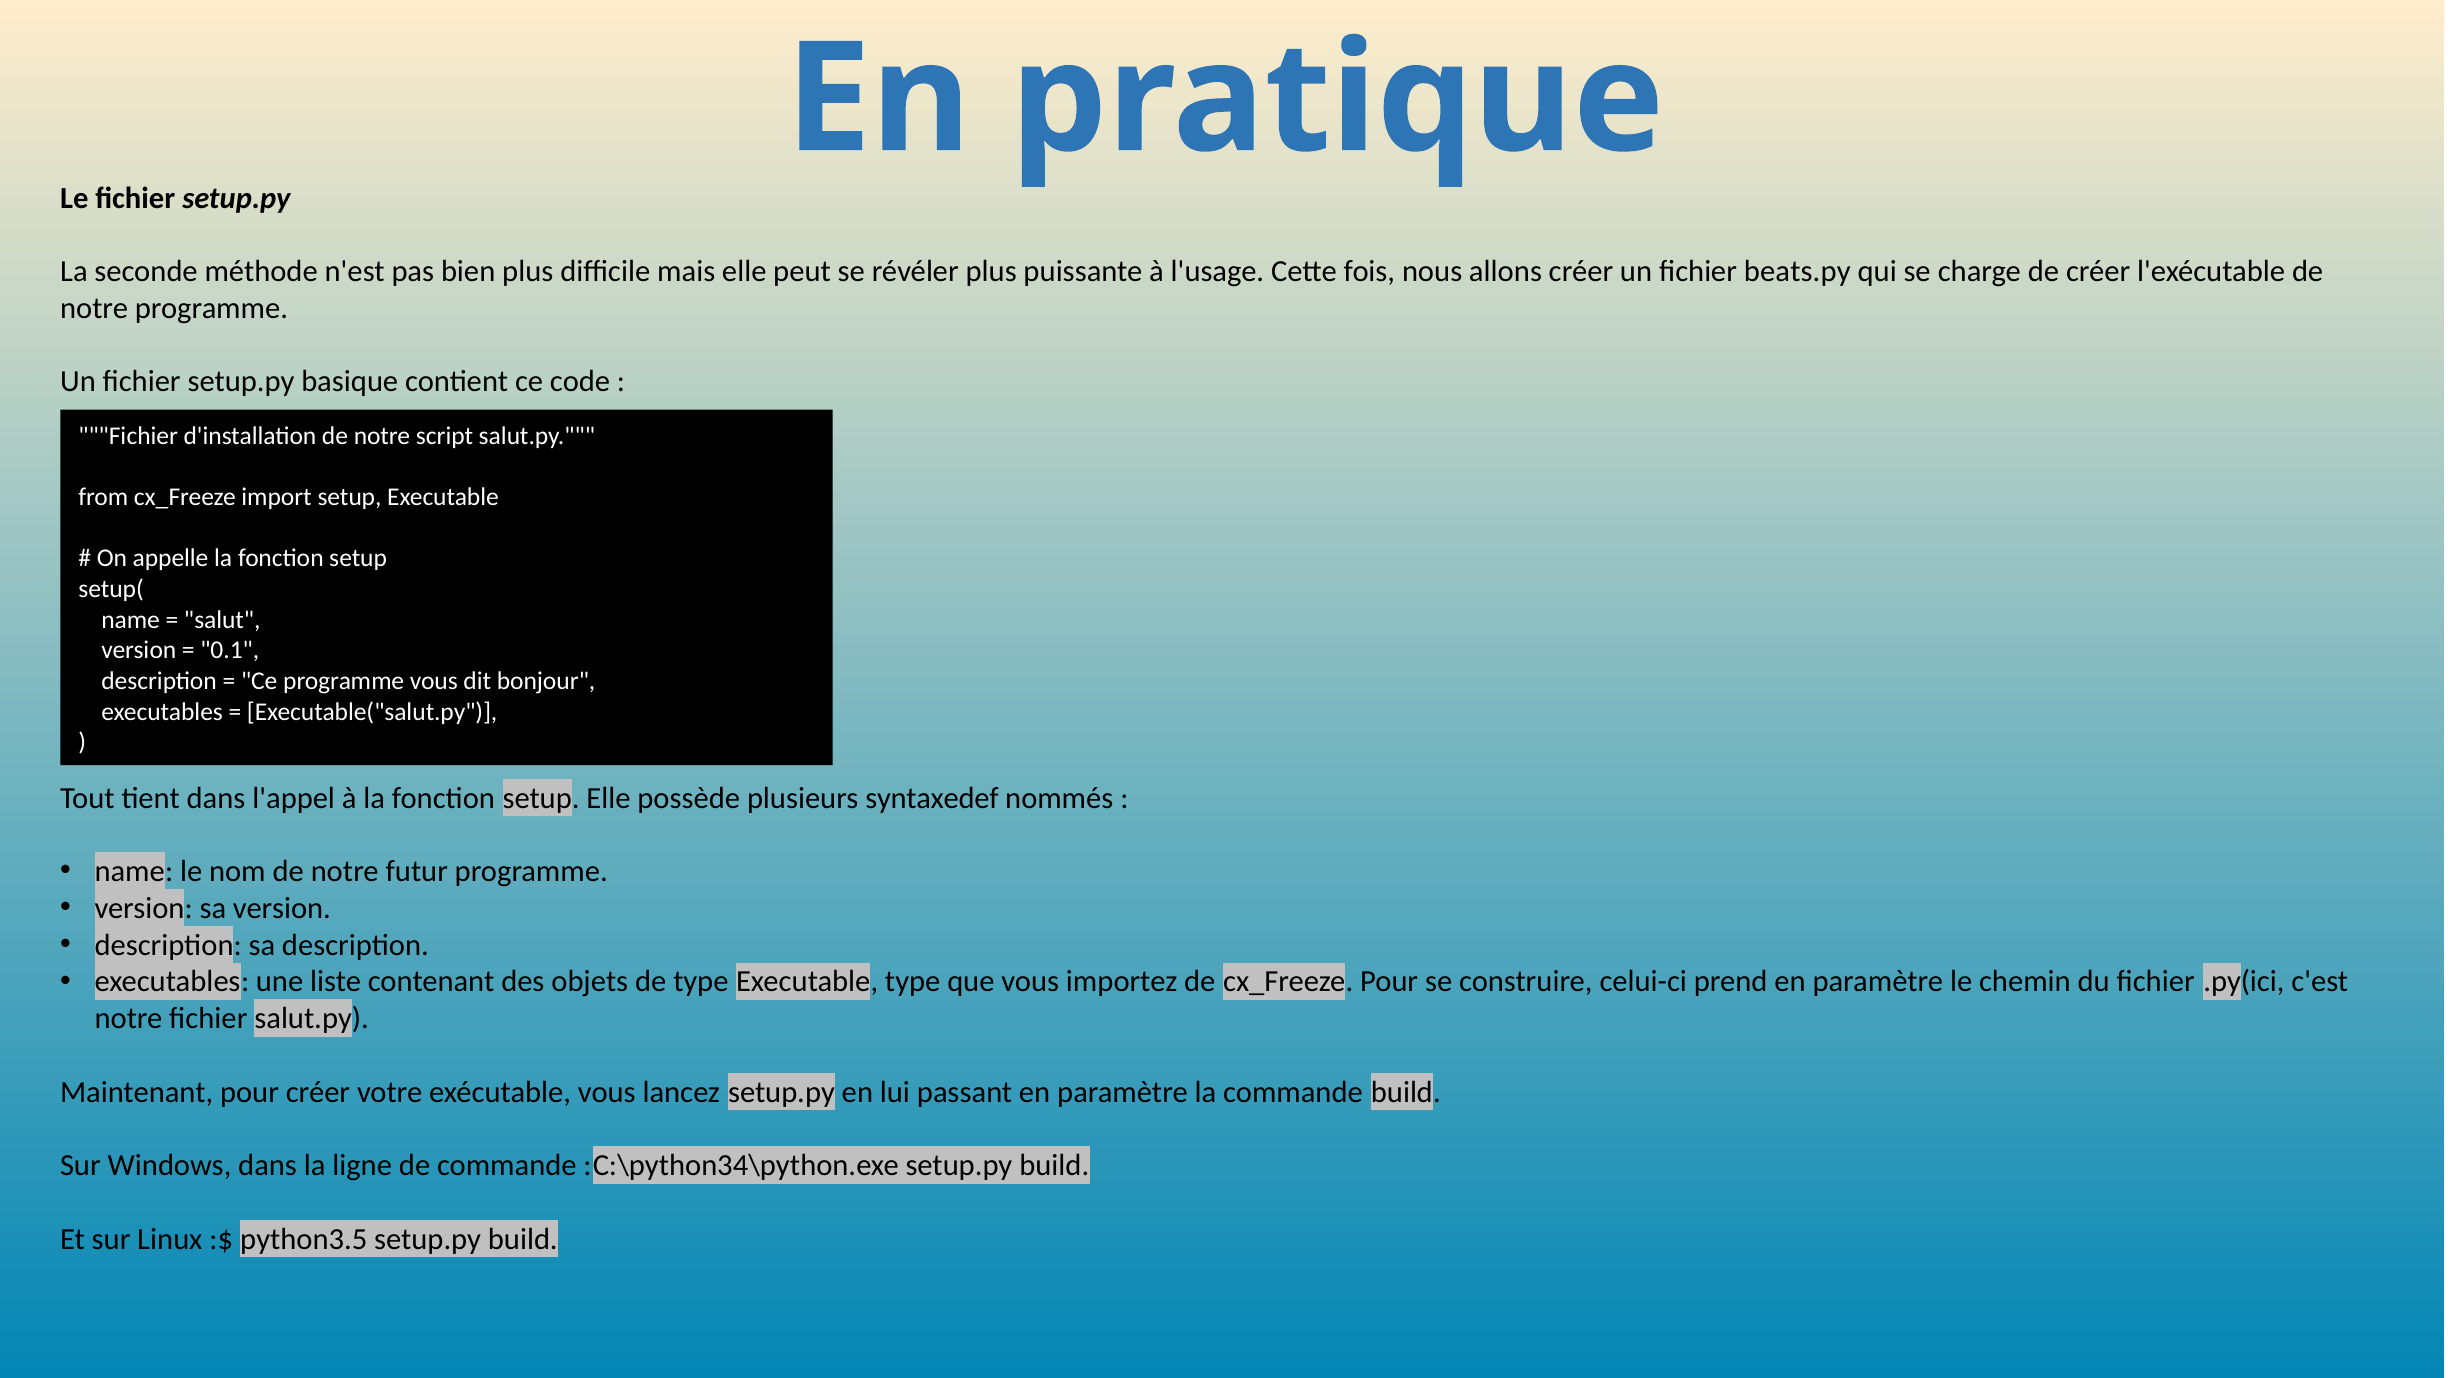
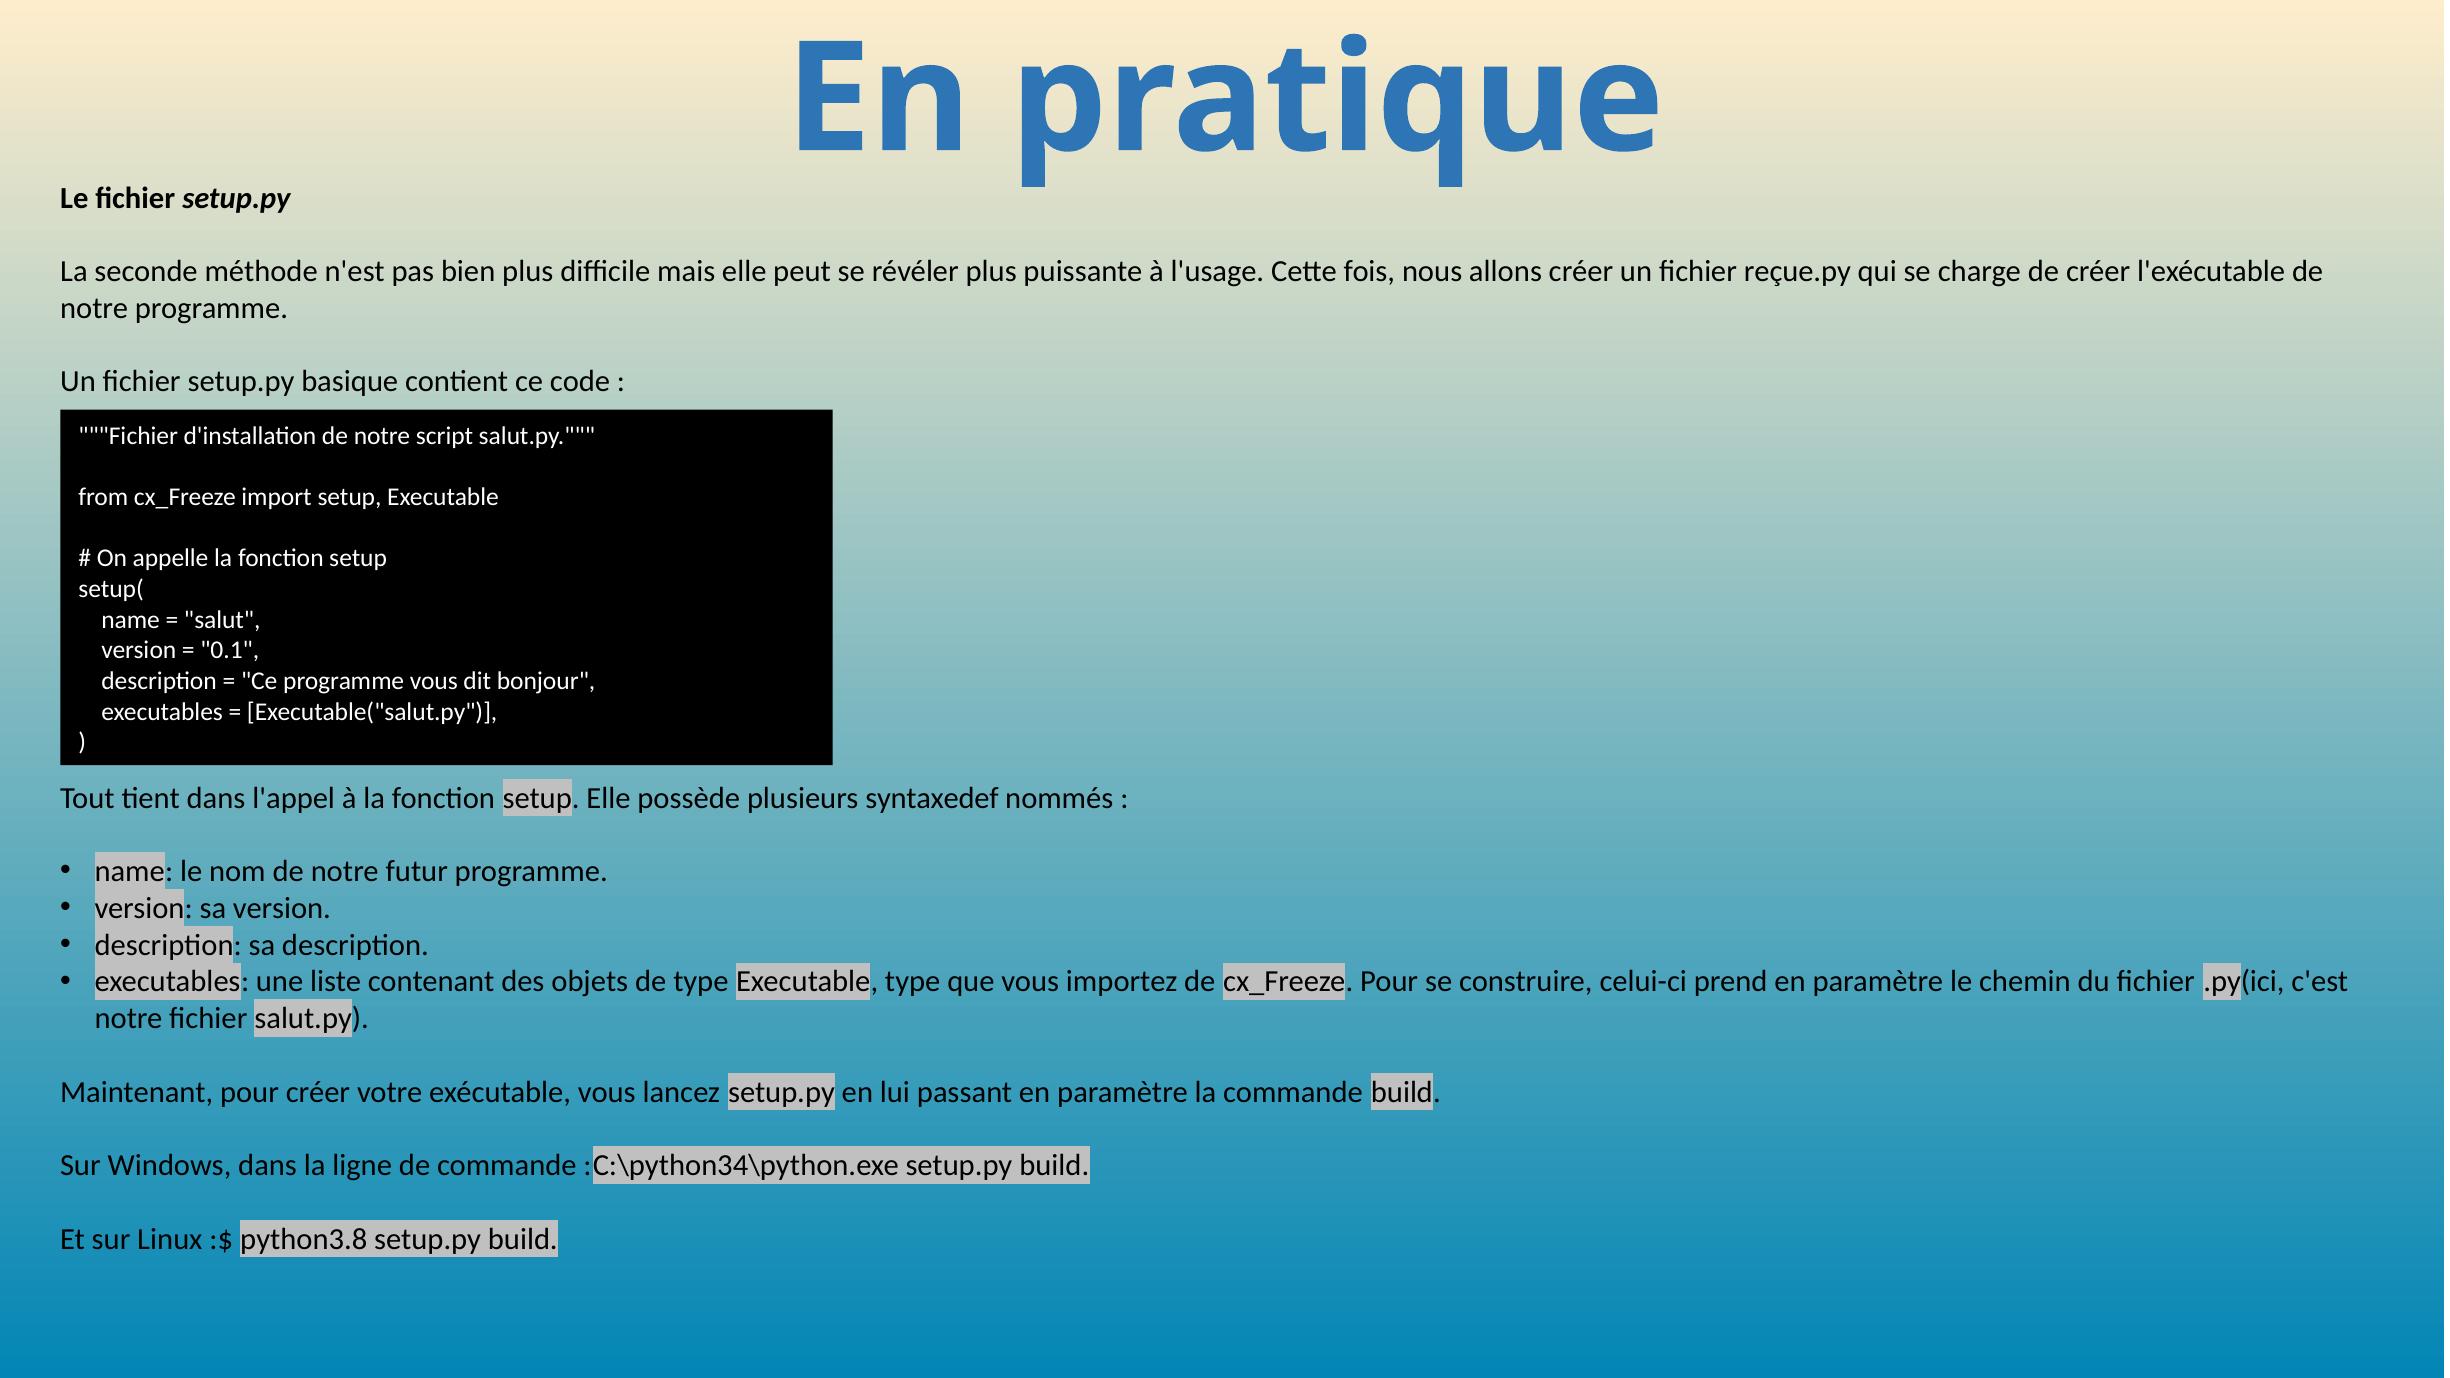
beats.py: beats.py -> reçue.py (1797, 272)
python3.5: python3.5 -> python3.8 (304, 1239)
